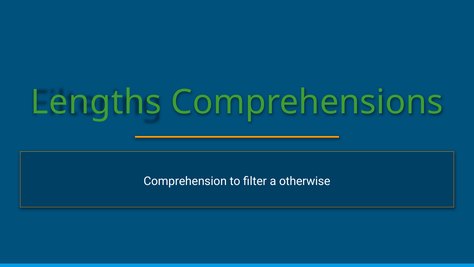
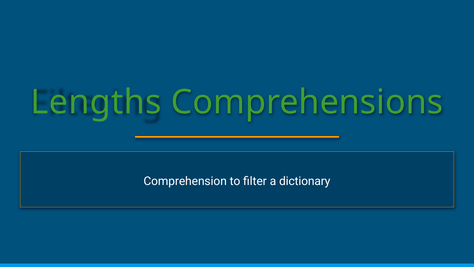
otherwise: otherwise -> dictionary (305, 181)
